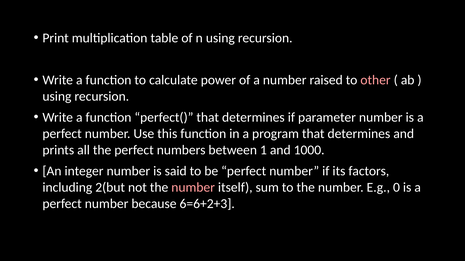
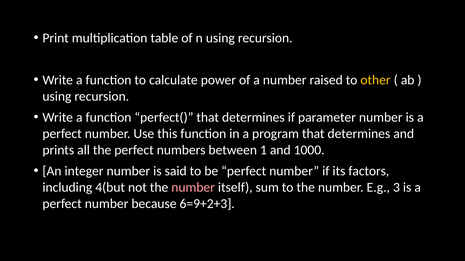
other colour: pink -> yellow (376, 80)
2(but: 2(but -> 4(but (110, 188)
0: 0 -> 3 (396, 188)
6=6+2+3: 6=6+2+3 -> 6=9+2+3 (207, 204)
